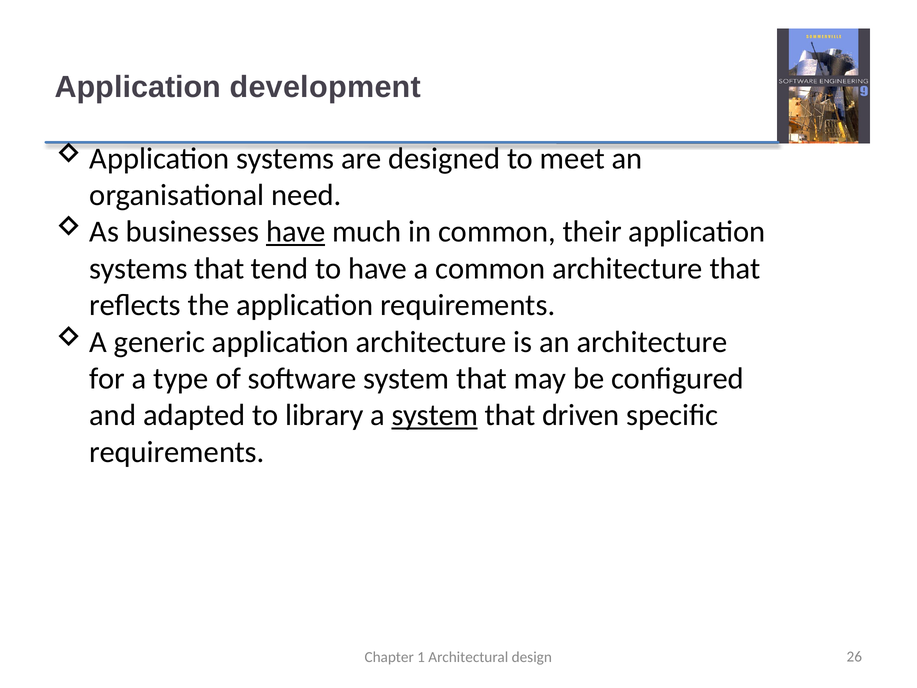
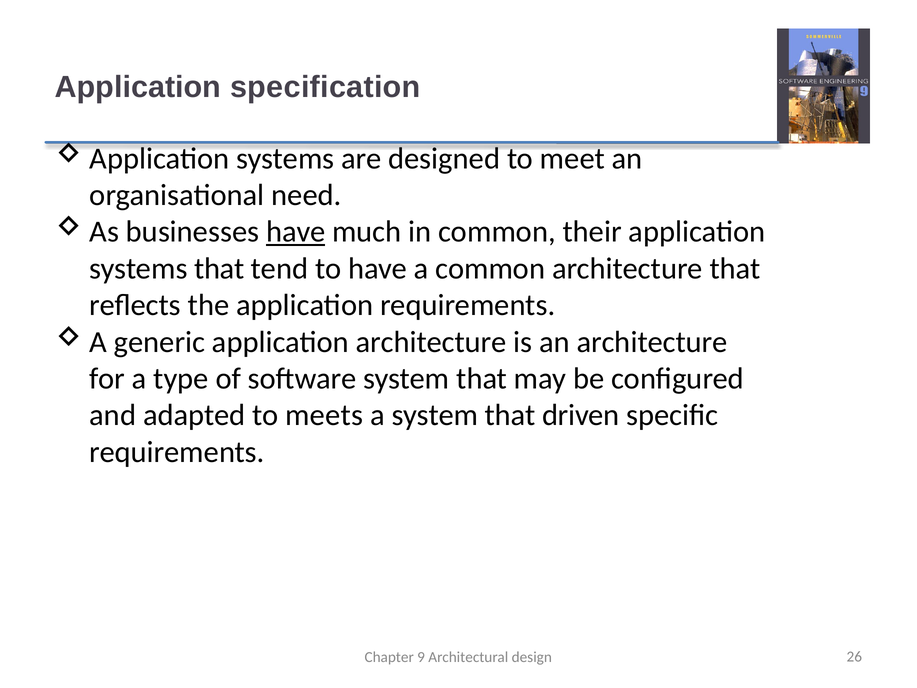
development: development -> specification (325, 87)
library: library -> meets (324, 415)
system underline: present -> none (435, 415)
1: 1 -> 9 (421, 657)
